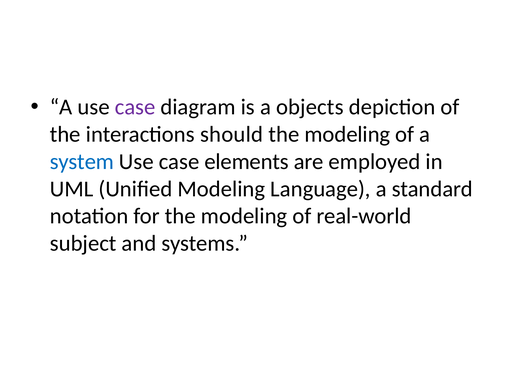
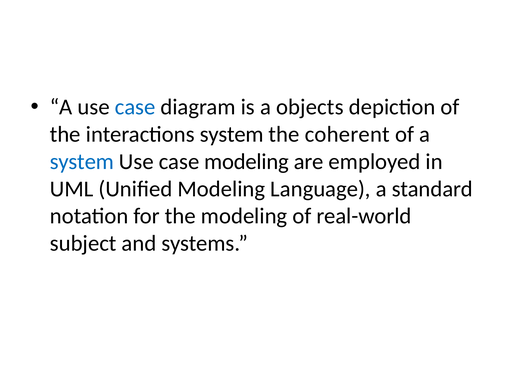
case colour: purple -> blue (135, 107)
interactions should: should -> system (232, 134)
modeling: modeling -> coherent (347, 134)
case elements: elements -> modeling (247, 162)
